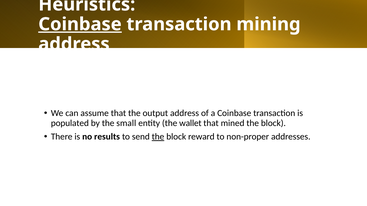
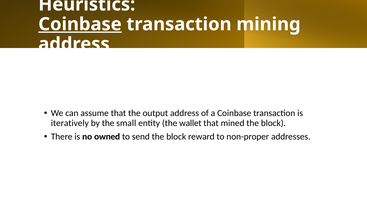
populated: populated -> iteratively (70, 123)
results: results -> owned (107, 137)
the underline: present -> none (158, 137)
